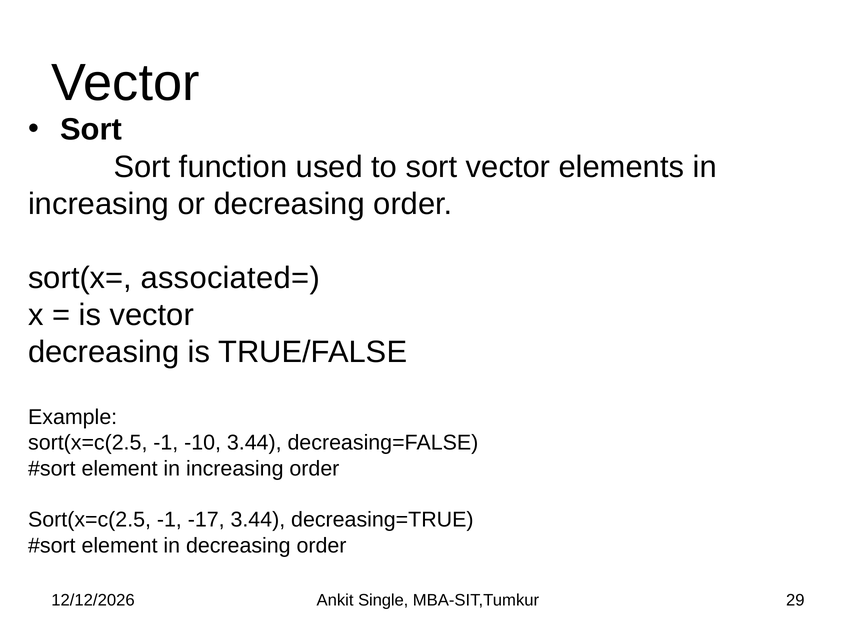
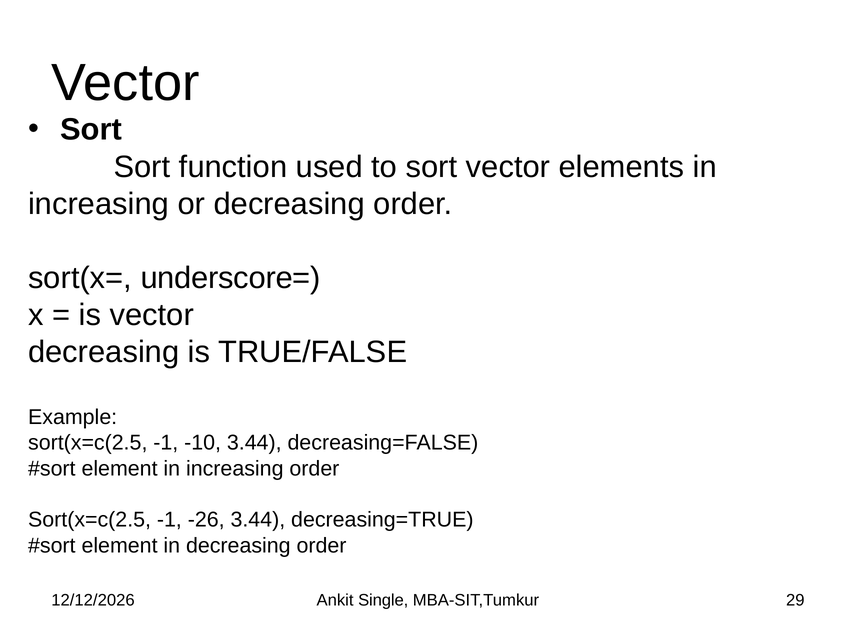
associated=: associated= -> underscore= (231, 278)
-17: -17 -> -26 (206, 520)
